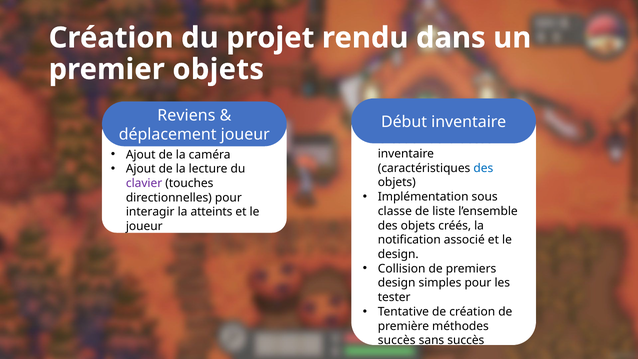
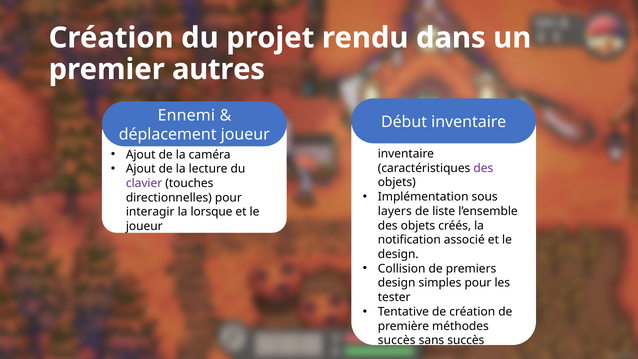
premier objets: objets -> autres (218, 69)
Reviens: Reviens -> Ennemi (186, 115)
des colour: blue -> purple (483, 168)
classe: classe -> layers (395, 211)
atteints: atteints -> lorsque (211, 212)
